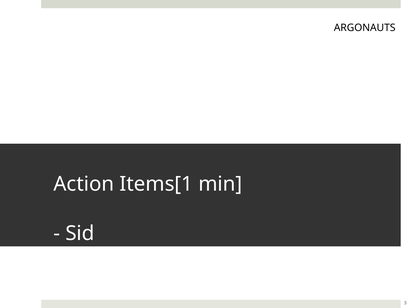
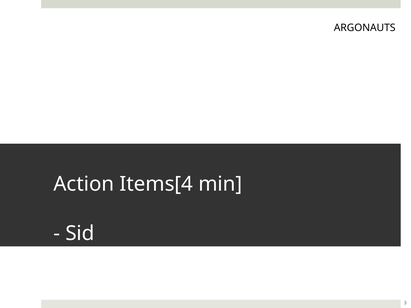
Items[1: Items[1 -> Items[4 (156, 184)
